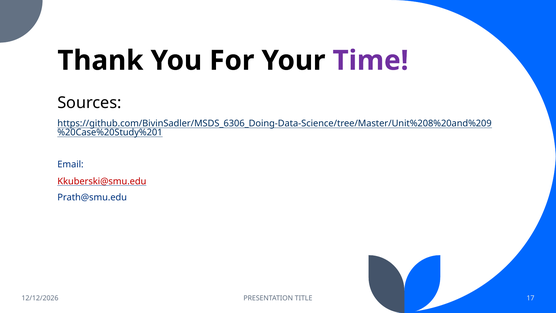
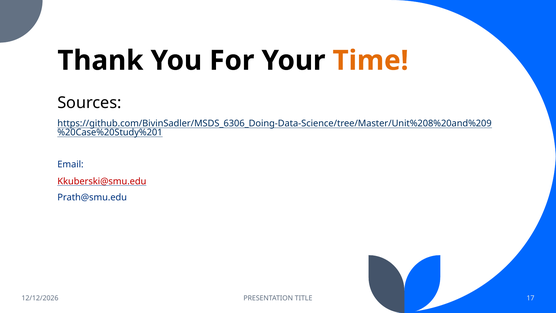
Time colour: purple -> orange (371, 61)
